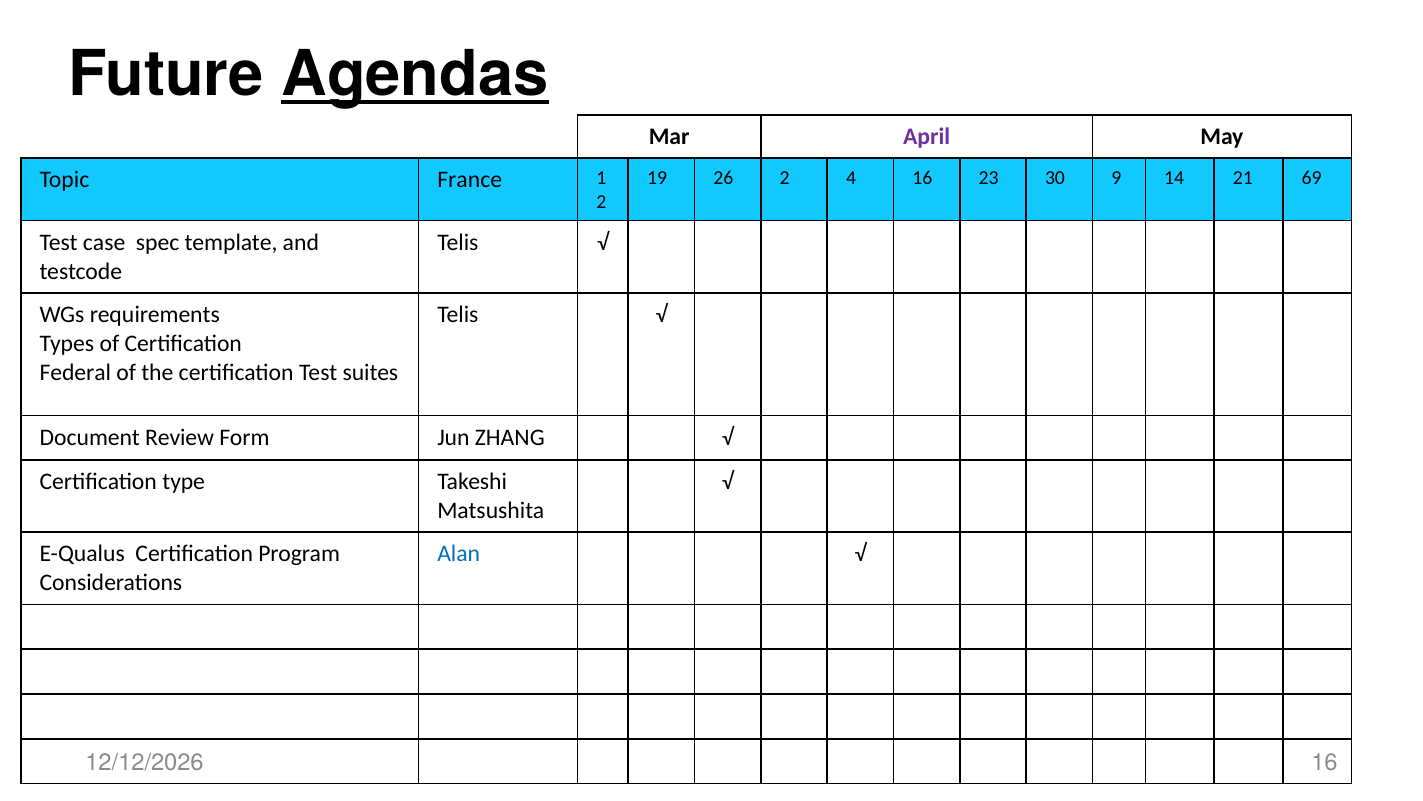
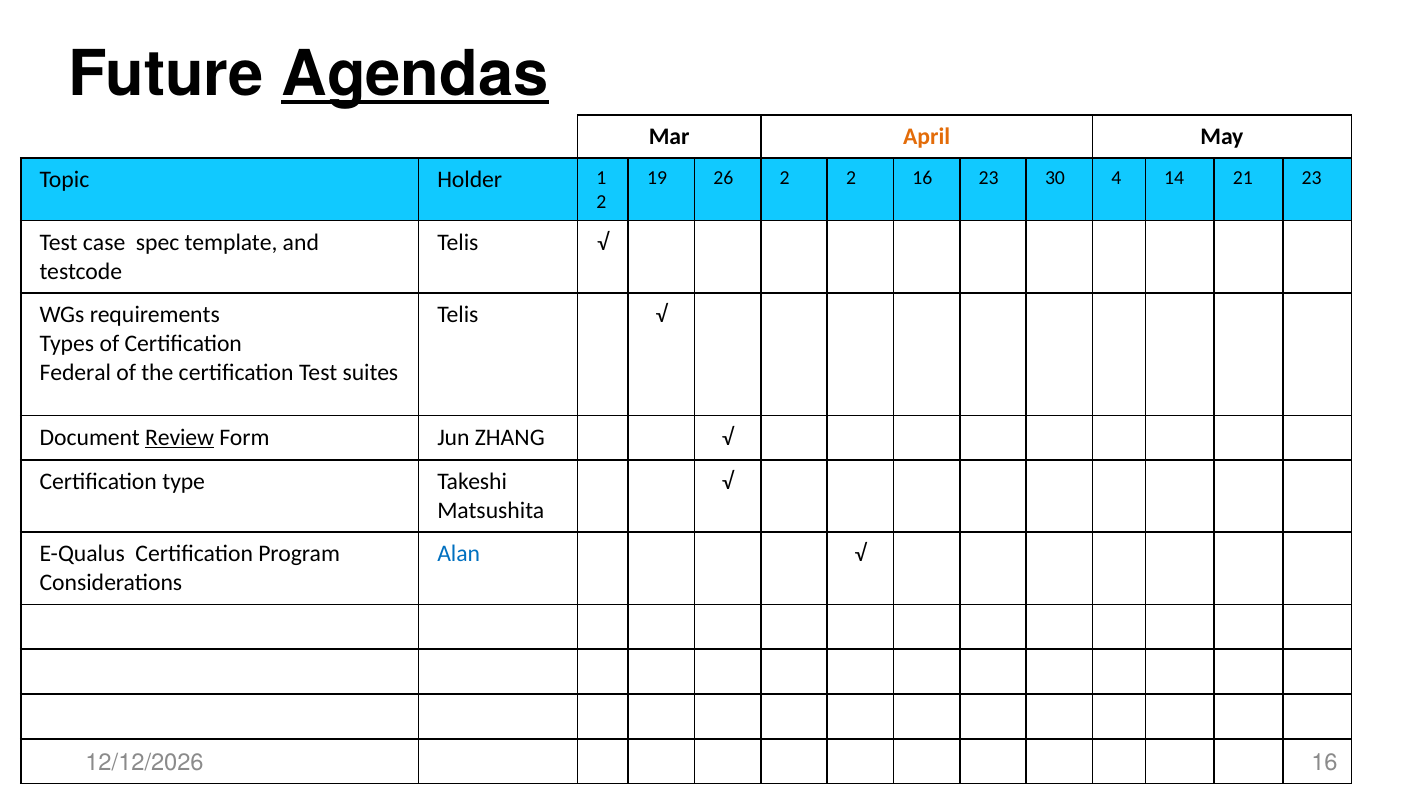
April colour: purple -> orange (927, 137)
2 4: 4 -> 2 (851, 177)
9: 9 -> 4 (1116, 177)
21 69: 69 -> 23 (1312, 177)
France: France -> Holder (470, 180)
Review underline: none -> present (180, 437)
